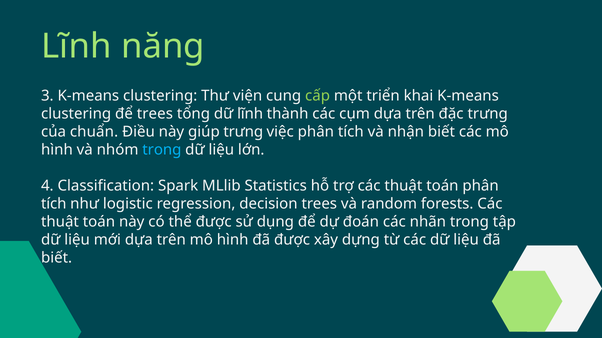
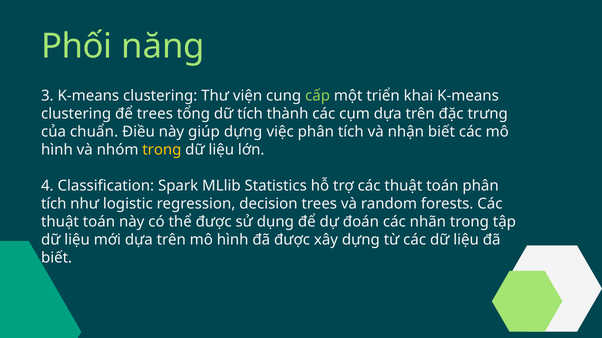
Lĩnh: Lĩnh -> Phối (77, 46)
dữ lĩnh: lĩnh -> tích (250, 114)
giúp trưng: trưng -> dựng (243, 132)
trong colour: light blue -> yellow (162, 150)
